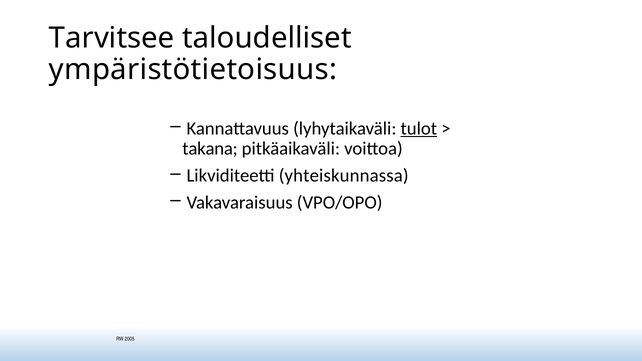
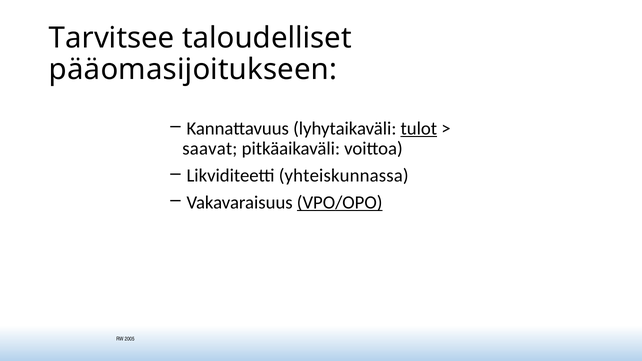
ympäristötietoisuus: ympäristötietoisuus -> pääomasijoitukseen (193, 70)
takana: takana -> saavat (210, 149)
VPO/OPO underline: none -> present (340, 203)
